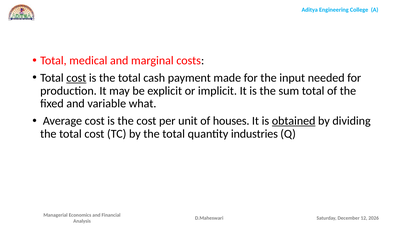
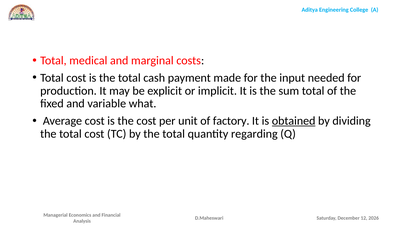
cost underline: present -> none (76, 78)
houses: houses -> factory (231, 121)
industries: industries -> regarding (254, 134)
